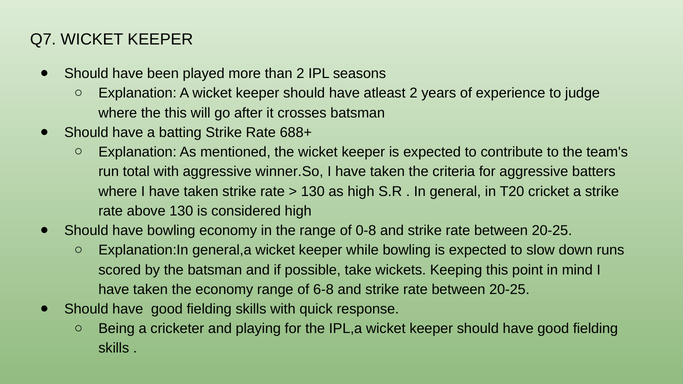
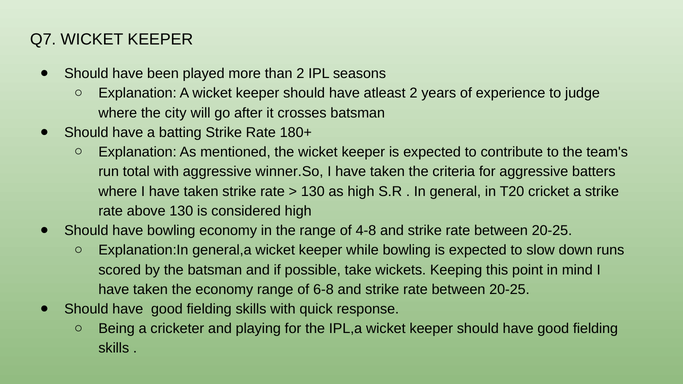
the this: this -> city (176, 113)
688+: 688+ -> 180+ (296, 133)
0-8: 0-8 -> 4-8 (366, 231)
